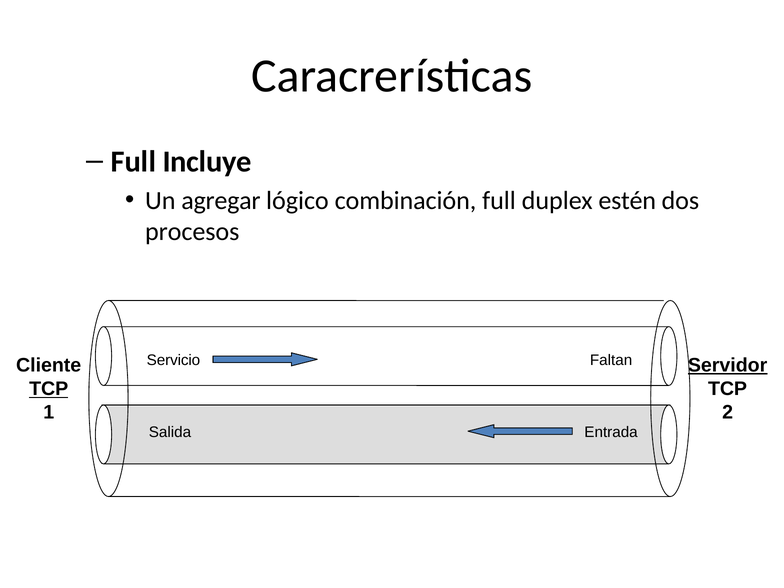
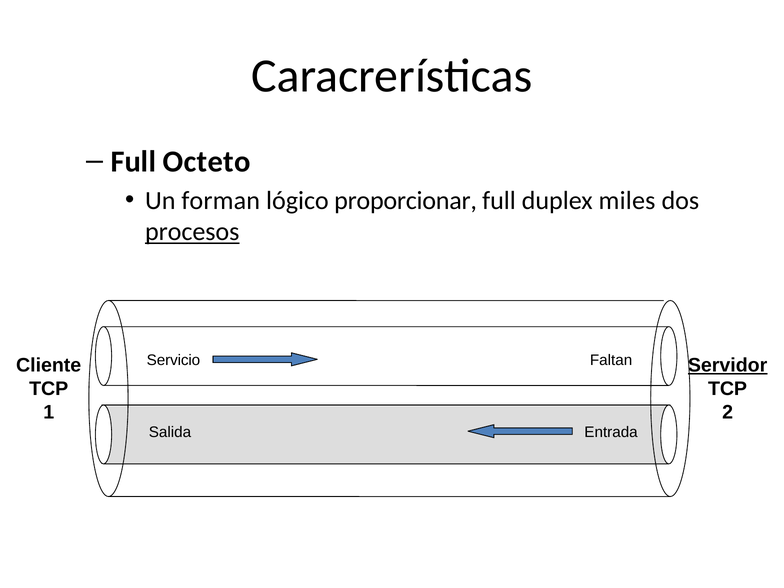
Incluye: Incluye -> Octeto (207, 162)
agregar: agregar -> forman (221, 200)
combinación: combinación -> proporcionar (406, 200)
estén: estén -> miles (627, 200)
procesos underline: none -> present (192, 232)
TCP underline: present -> none (49, 389)
